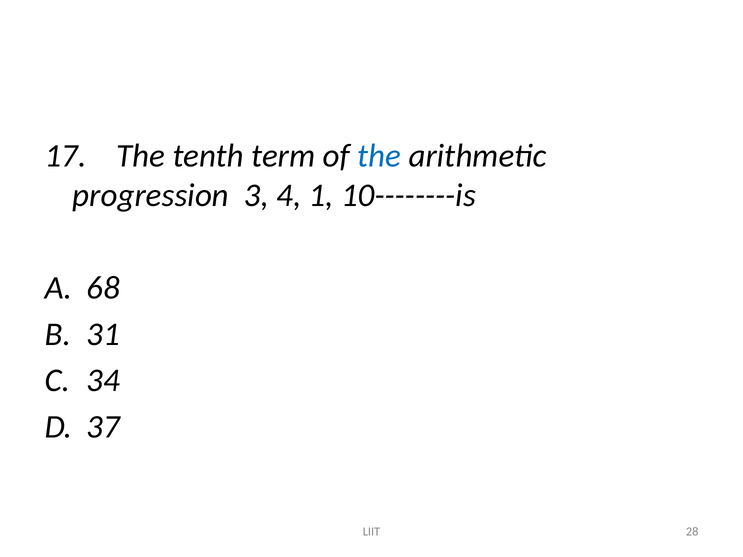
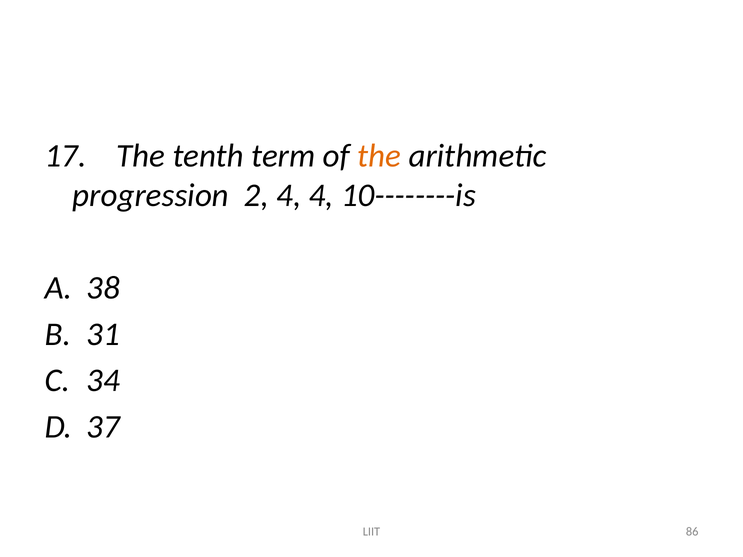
the colour: blue -> orange (379, 156)
3: 3 -> 2 (256, 196)
4 1: 1 -> 4 (321, 196)
68: 68 -> 38 (103, 288)
28: 28 -> 86 (692, 532)
